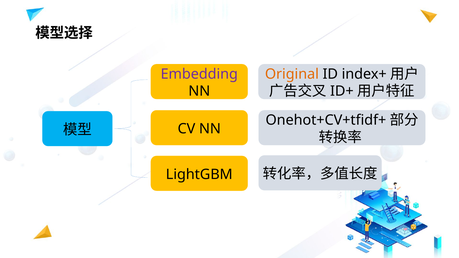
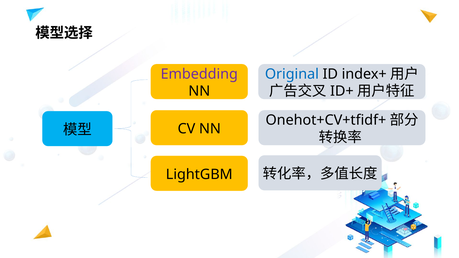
Original colour: orange -> blue (292, 74)
